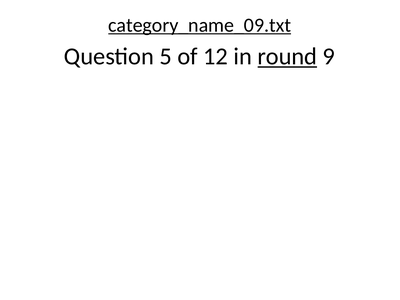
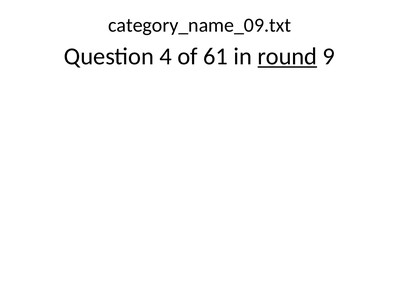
category_name_09.txt underline: present -> none (200, 25)
5: 5 -> 4 (166, 57)
12: 12 -> 61 (216, 57)
